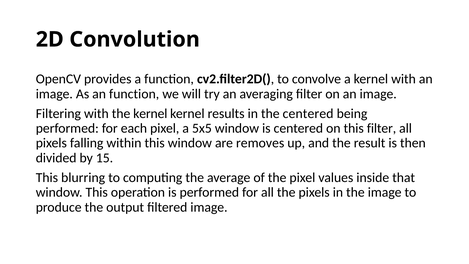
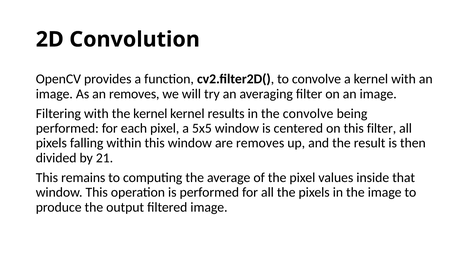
an function: function -> removes (134, 94)
the centered: centered -> convolve (308, 113)
15: 15 -> 21 (105, 158)
blurring: blurring -> remains (83, 177)
